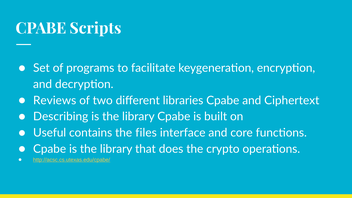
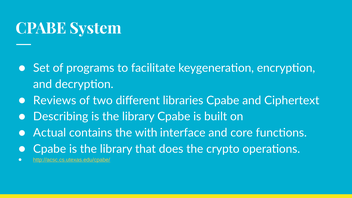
Scripts: Scripts -> System (95, 28)
Useful: Useful -> Actual (50, 133)
files: files -> with (146, 133)
